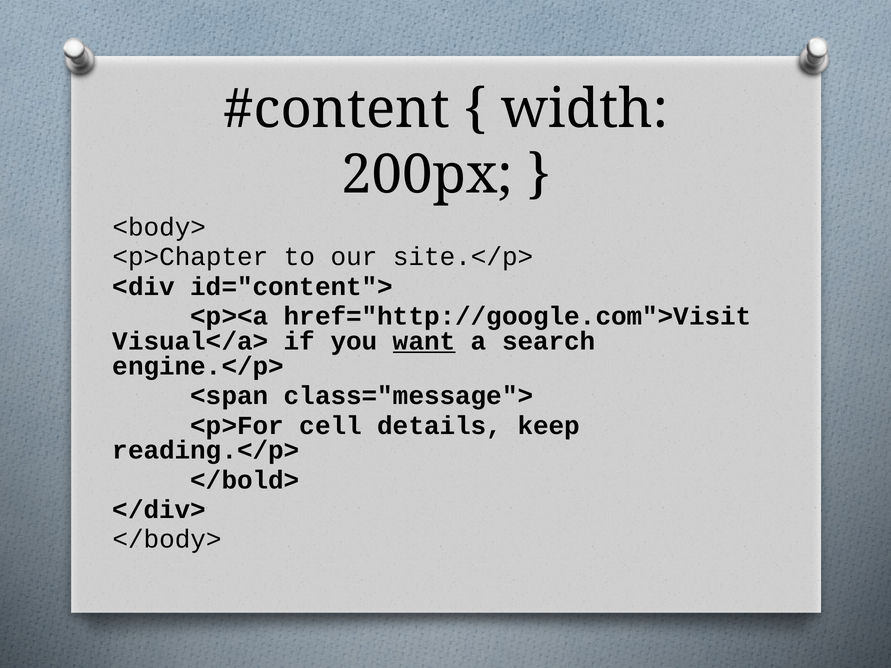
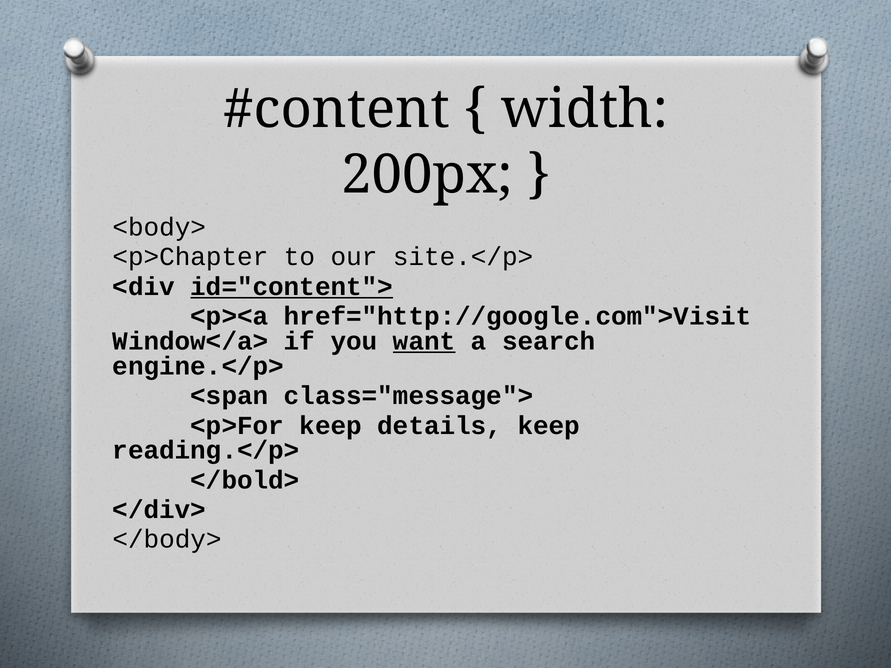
id="content"> underline: none -> present (292, 287)
Visual</a>: Visual</a> -> Window</a> (190, 341)
<p>For cell: cell -> keep (331, 426)
